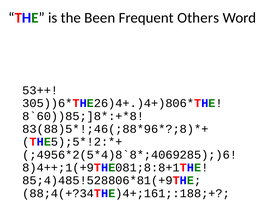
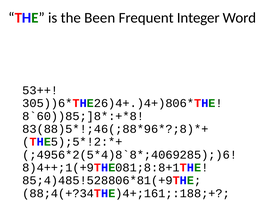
Others: Others -> Integer (198, 18)
